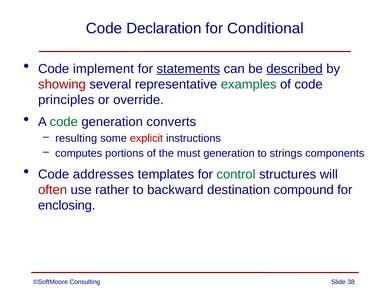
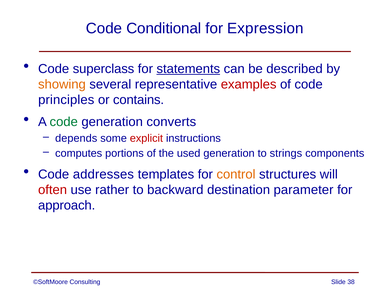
Declaration: Declaration -> Conditional (164, 28)
Conditional: Conditional -> Expression (265, 28)
implement: implement -> superclass (104, 69)
described underline: present -> none (295, 69)
showing colour: red -> orange (62, 84)
examples colour: green -> red (249, 84)
override: override -> contains (139, 100)
resulting: resulting -> depends (76, 138)
must: must -> used (189, 154)
control colour: green -> orange (236, 175)
compound: compound -> parameter (304, 190)
enclosing: enclosing -> approach (67, 206)
